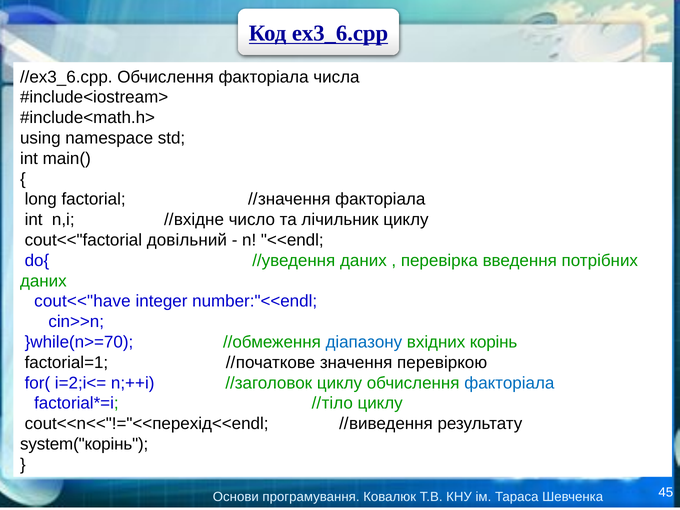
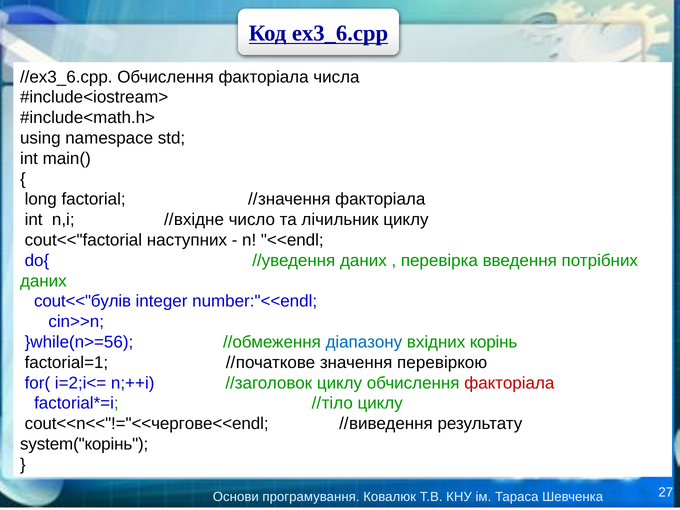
довільний: довільний -> наступних (187, 240)
cout<<"have: cout<<"have -> cout<<"булів (83, 301)
}while(n>=70: }while(n>=70 -> }while(n>=56 (79, 342)
факторіала colour: blue -> red (509, 383)
cout<<n<<"!="<<перехід<<endl: cout<<n<<"!="<<перехід<<endl -> cout<<n<<"!="<<чергове<<endl (147, 424)
45: 45 -> 27 (666, 492)
